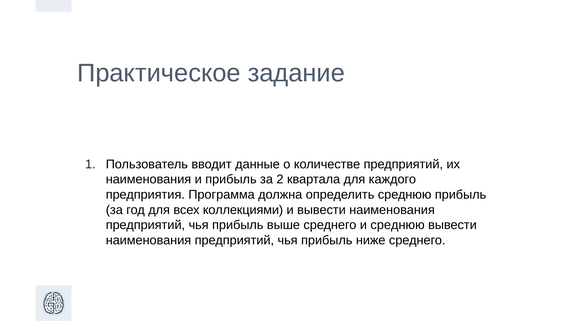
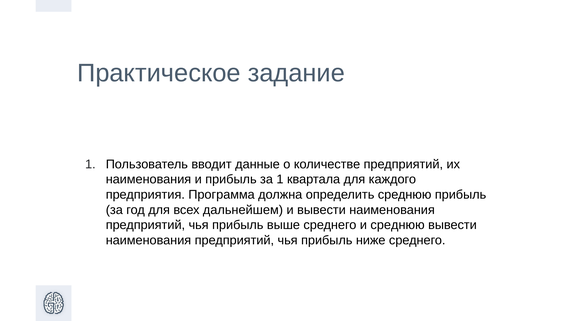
за 2: 2 -> 1 (280, 180)
коллекциями: коллекциями -> дальнейшем (243, 210)
